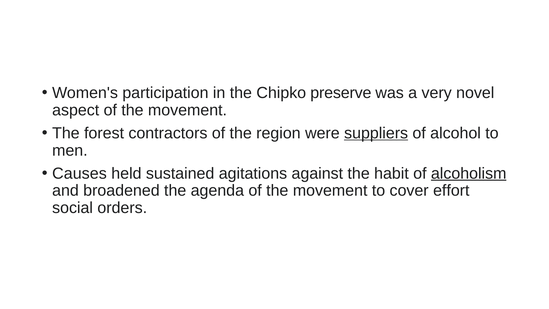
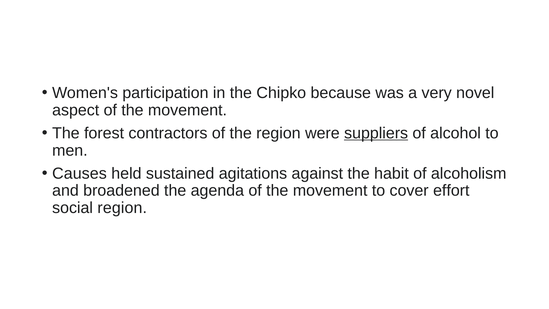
preserve: preserve -> because (341, 93)
alcoholism underline: present -> none (469, 173)
social orders: orders -> region (122, 208)
